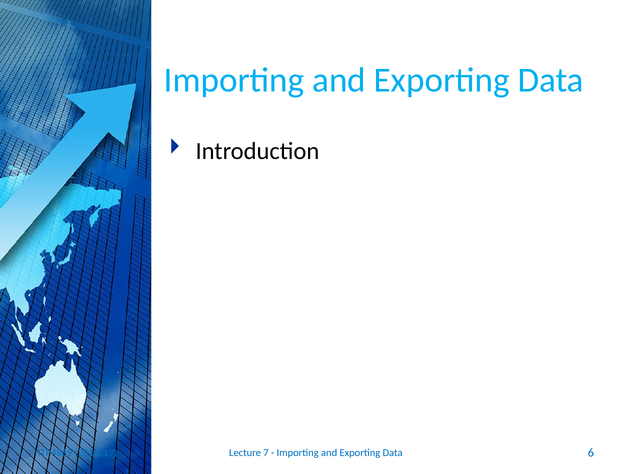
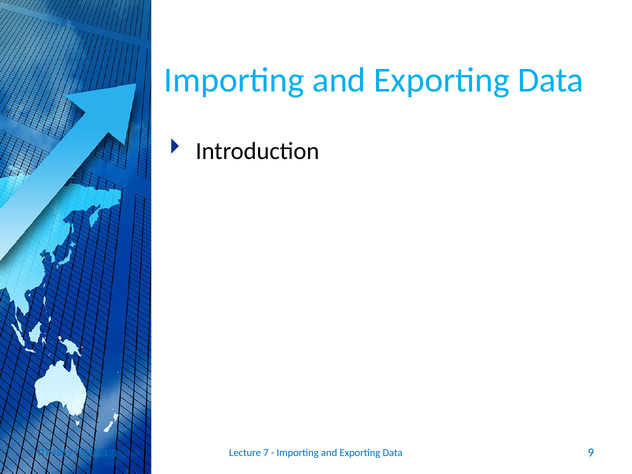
6: 6 -> 9 (591, 453)
